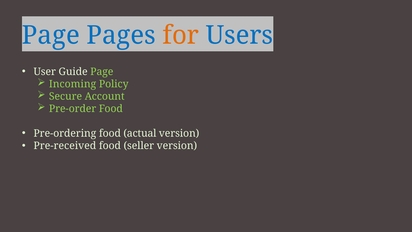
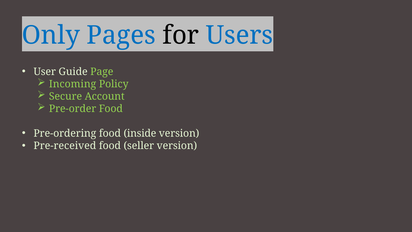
Page: Page -> Only (51, 35)
for colour: orange -> black (181, 35)
actual: actual -> inside (140, 133)
